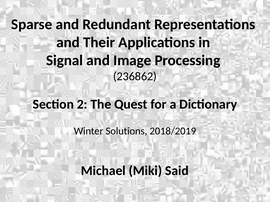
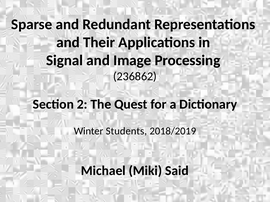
Solutions: Solutions -> Students (126, 131)
